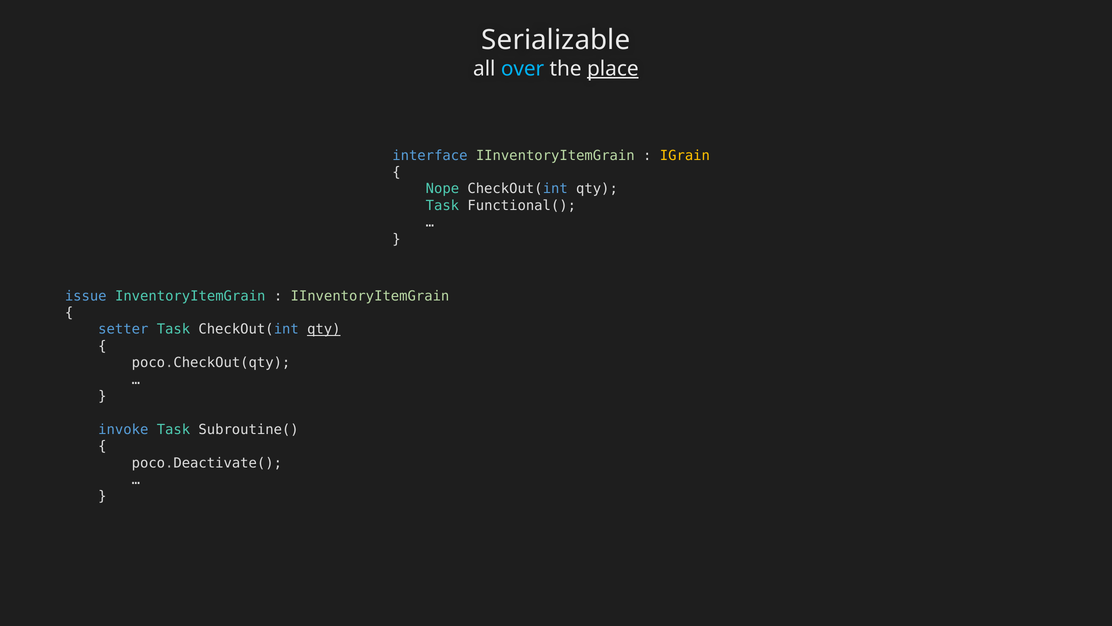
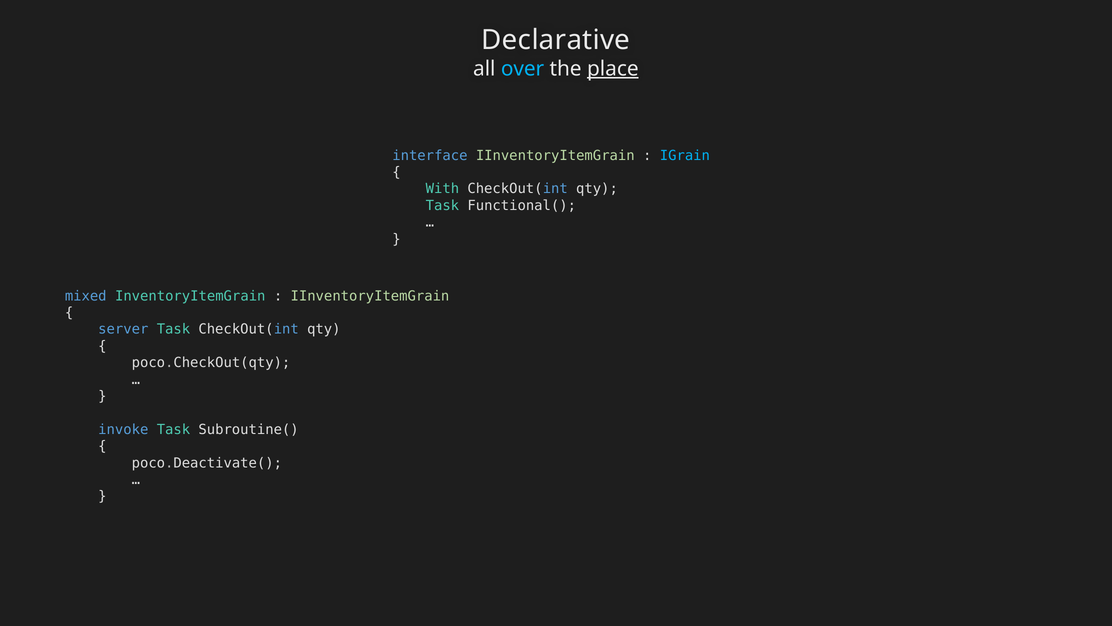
Serializable: Serializable -> Declarative (556, 40)
IGrain colour: yellow -> light blue (685, 155)
Nope: Nope -> With (442, 189)
issue: issue -> mixed (86, 296)
setter: setter -> server (123, 329)
qty underline: present -> none (324, 329)
